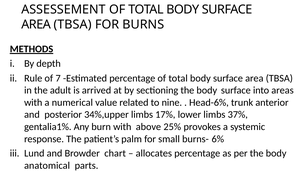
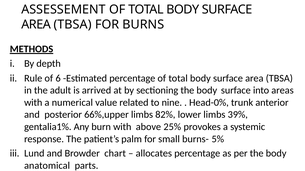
7: 7 -> 6 (58, 78)
Head-6%: Head-6% -> Head-0% (209, 103)
34%,upper: 34%,upper -> 66%,upper (106, 115)
17%: 17% -> 82% (165, 115)
37%: 37% -> 39% (238, 115)
6%: 6% -> 5% (218, 139)
